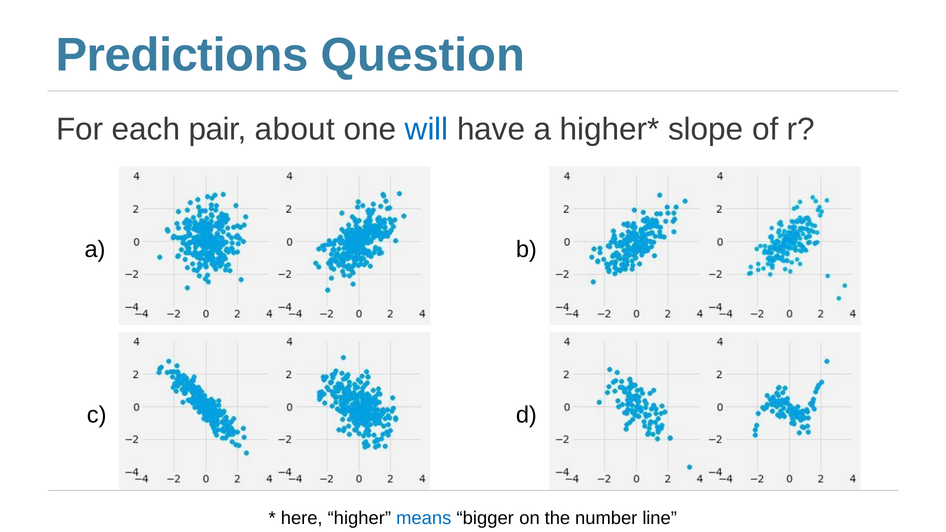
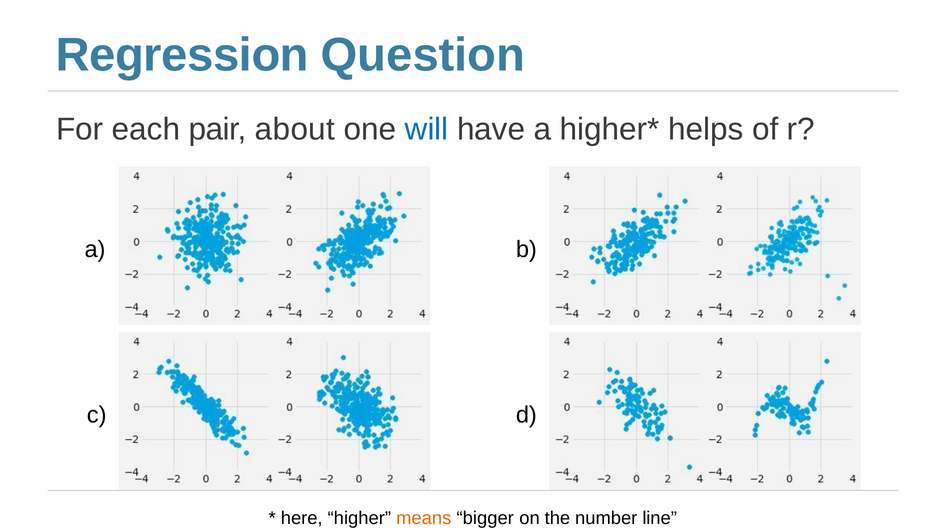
Predictions: Predictions -> Regression (182, 55)
slope: slope -> helps (706, 129)
means colour: blue -> orange (424, 518)
